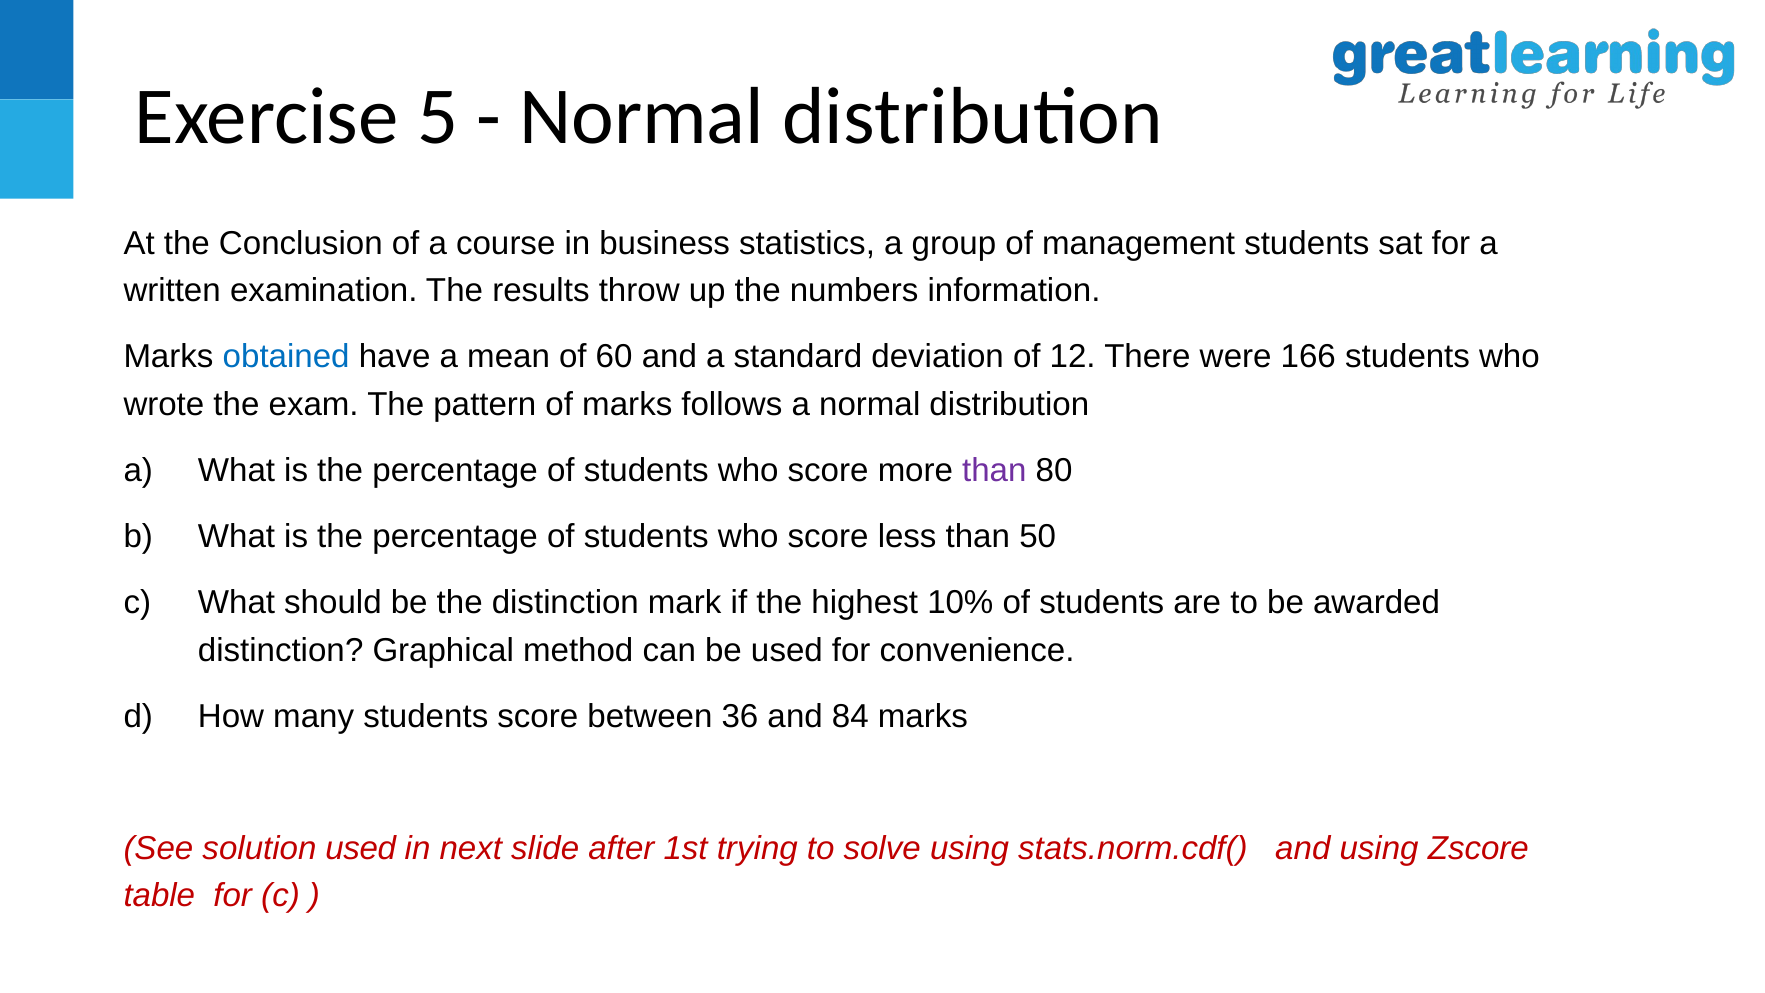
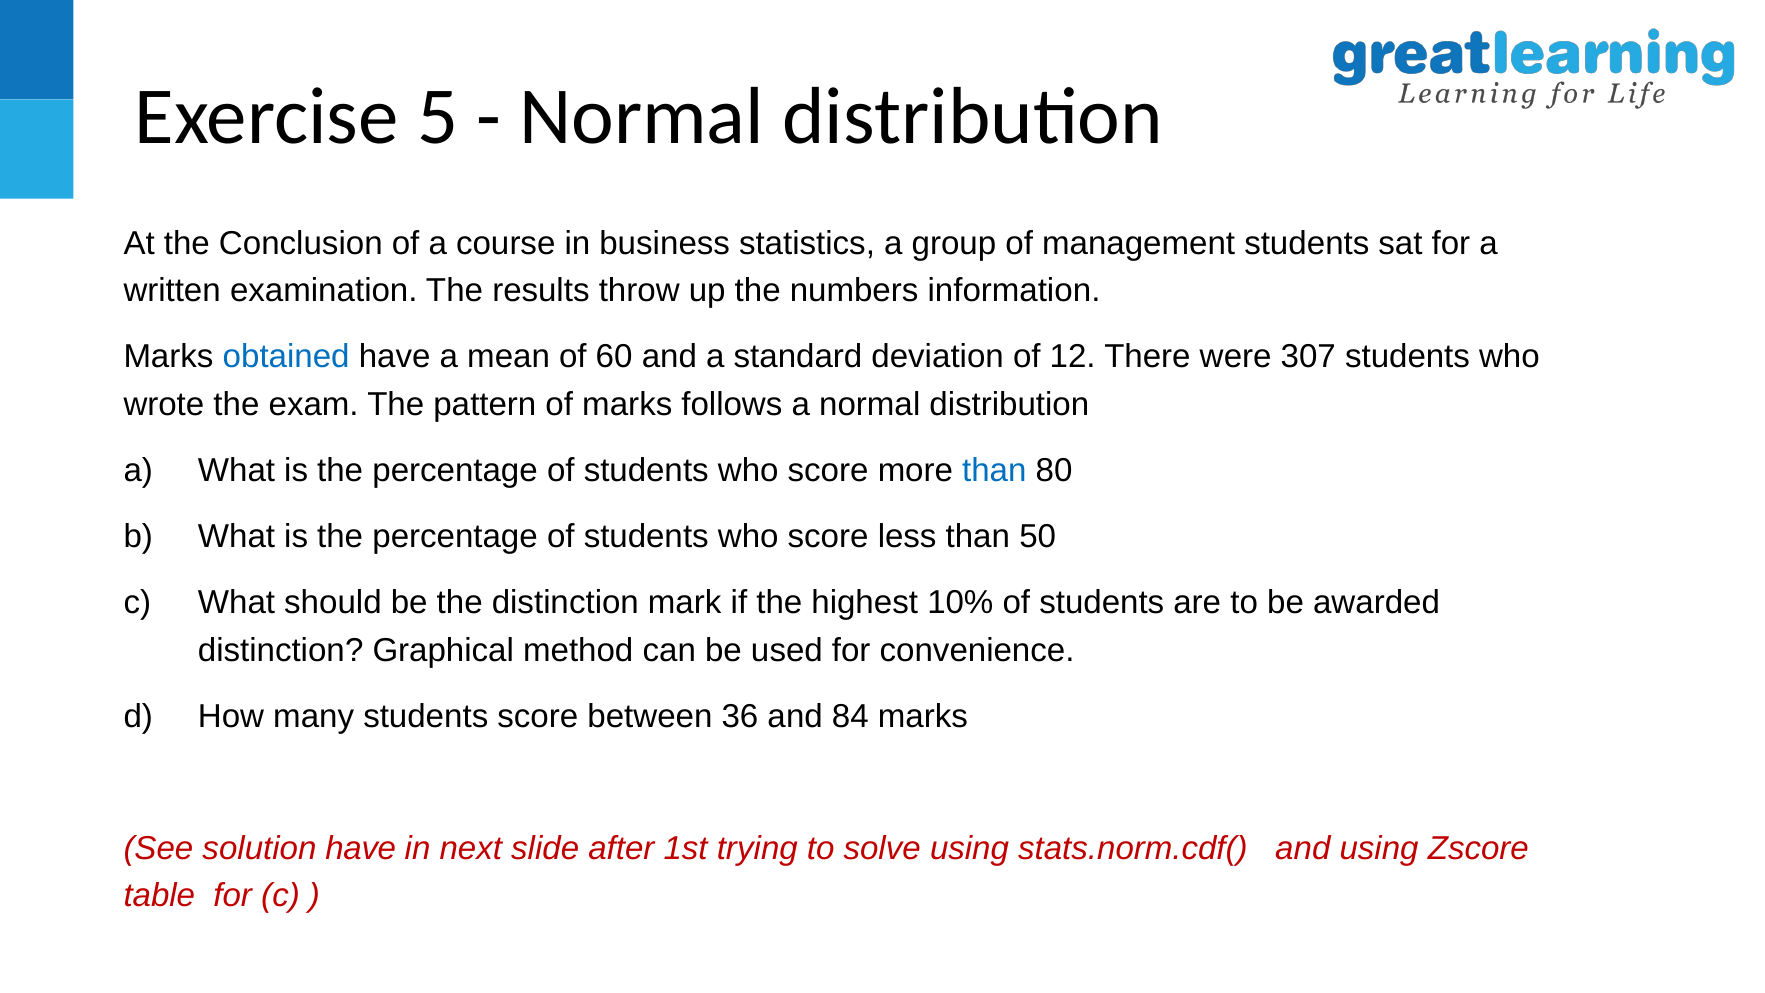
166: 166 -> 307 (1308, 357)
than colour: purple -> blue (994, 470)
solution used: used -> have (361, 848)
